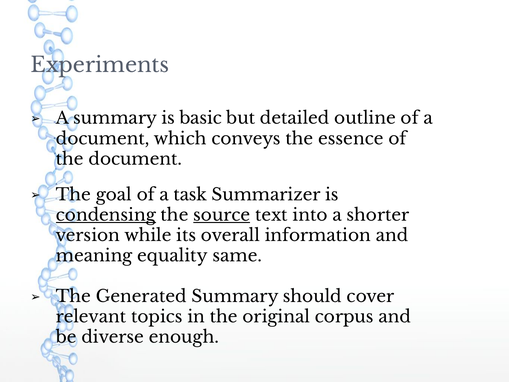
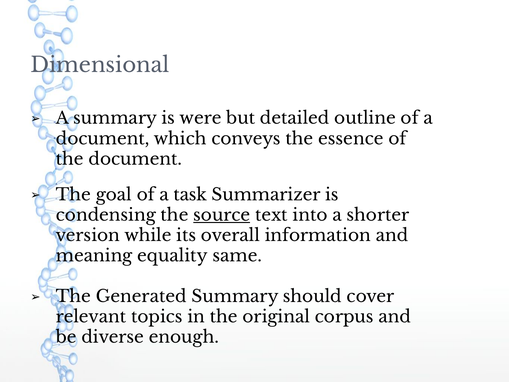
Experiments: Experiments -> Dimensional (100, 65)
basic: basic -> were (201, 118)
condensing underline: present -> none (106, 215)
